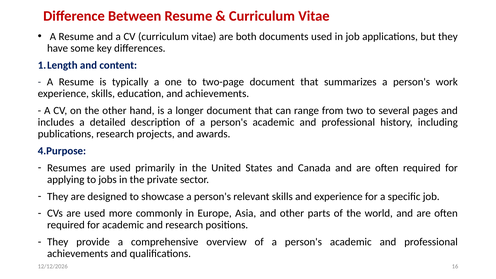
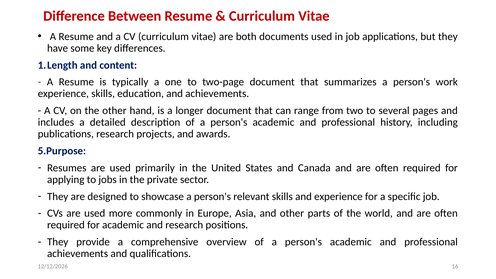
4.Purpose: 4.Purpose -> 5.Purpose (62, 151)
